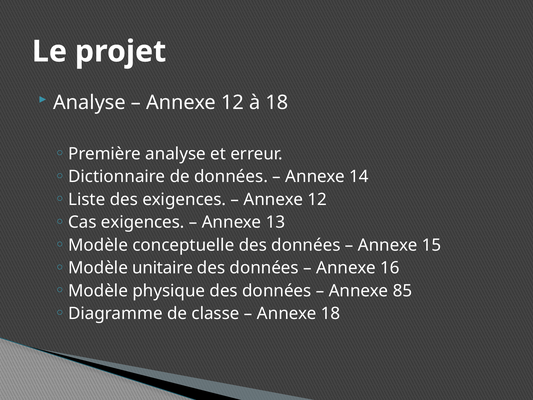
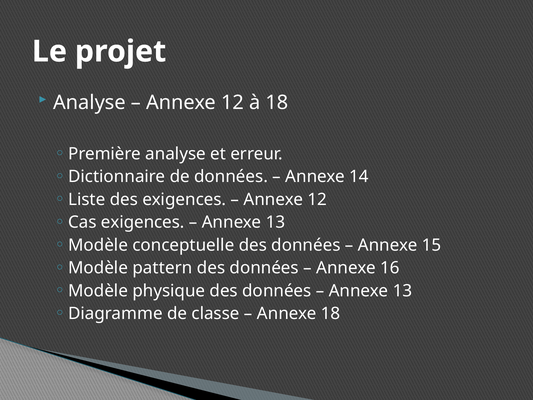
unitaire: unitaire -> pattern (162, 268)
85: 85 -> 13 (402, 291)
